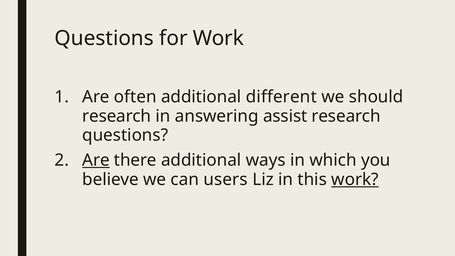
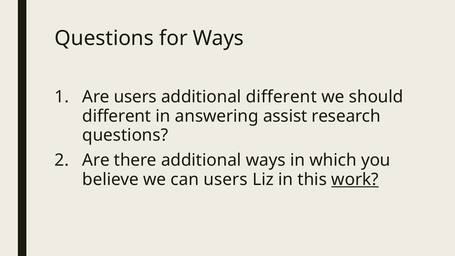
for Work: Work -> Ways (218, 38)
Are often: often -> users (135, 97)
research: research -> different (117, 116)
Are underline: present -> none (96, 160)
